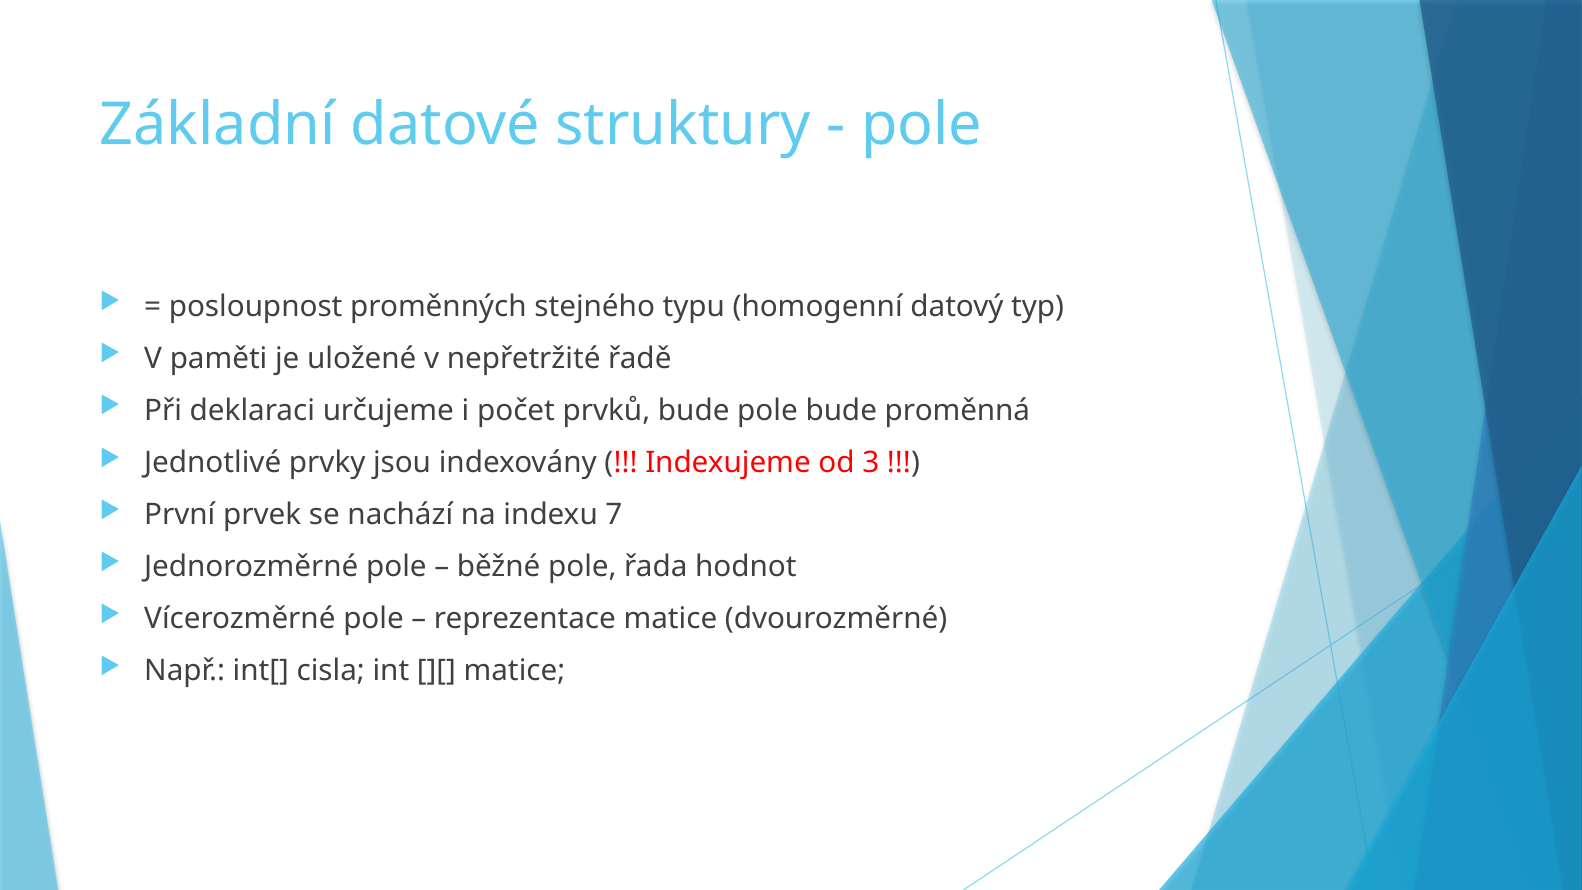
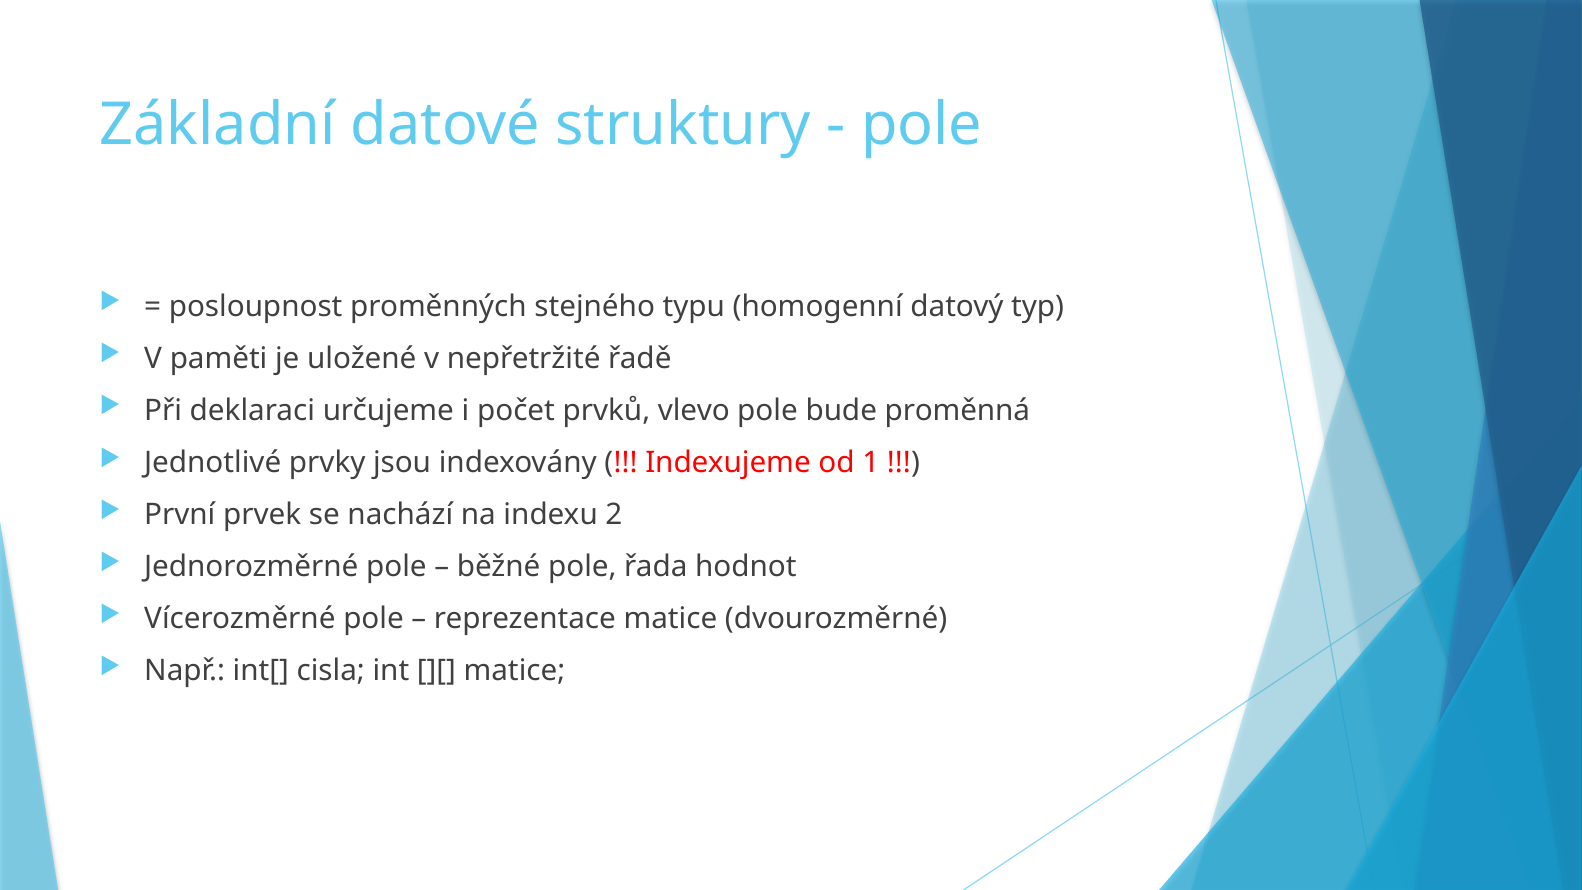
prvků bude: bude -> vlevo (694, 410)
3: 3 -> 1 (871, 462)
7: 7 -> 2 (614, 515)
